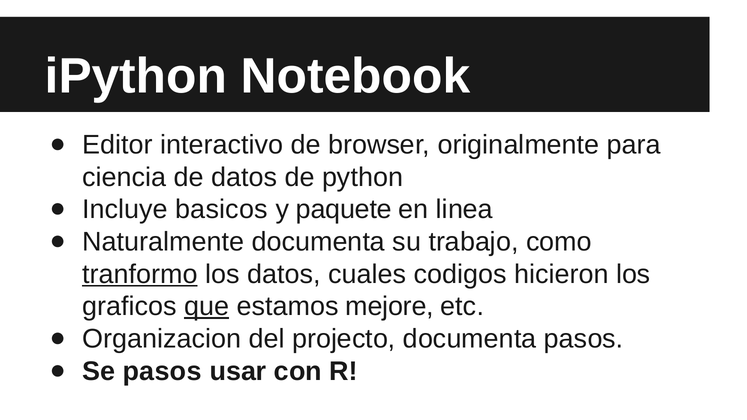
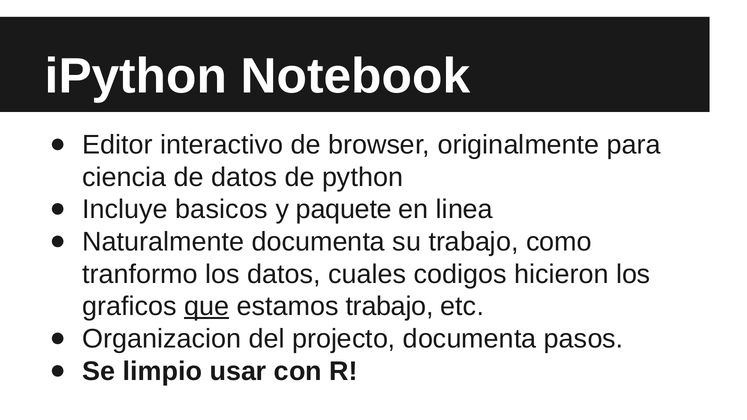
tranformo underline: present -> none (140, 274)
estamos mejore: mejore -> trabajo (390, 307)
Se pasos: pasos -> limpio (162, 371)
